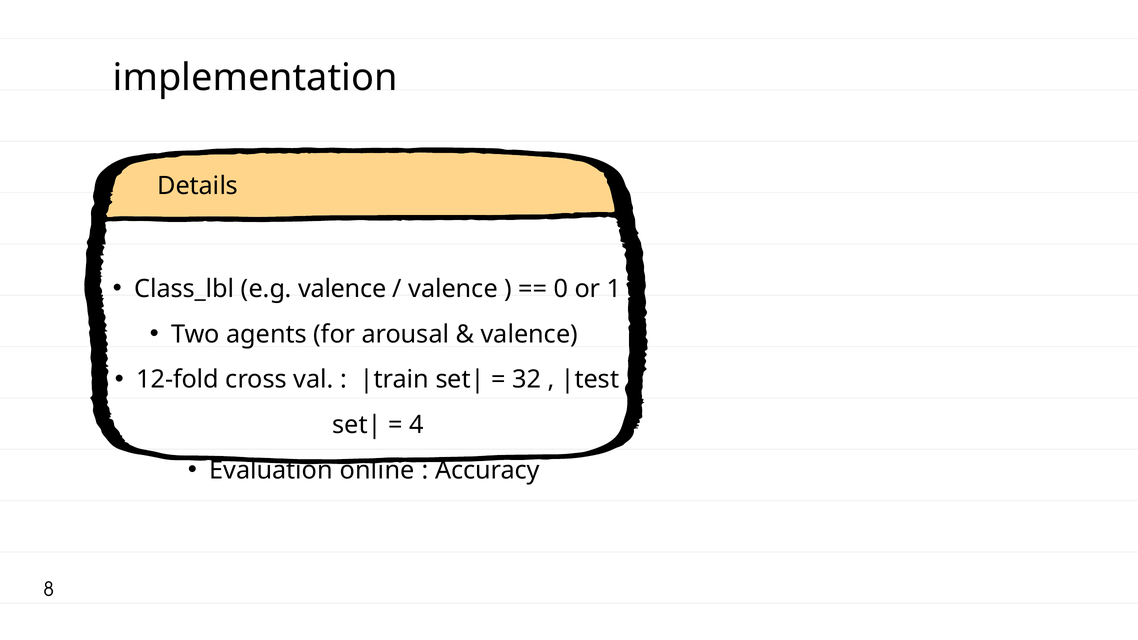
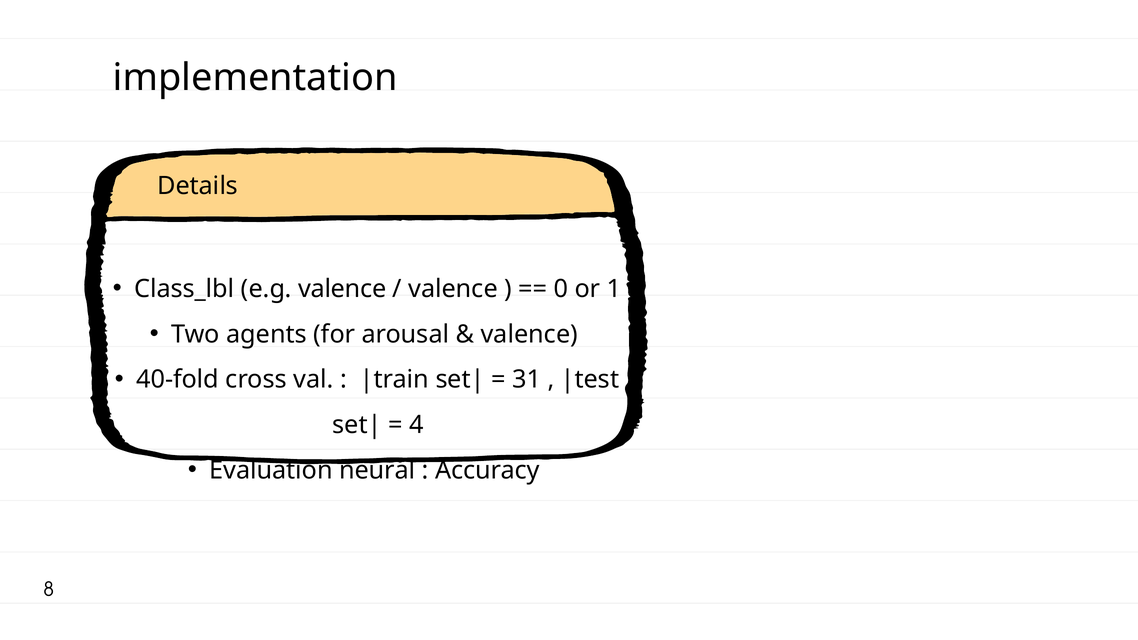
12-fold: 12-fold -> 40-fold (178, 380)
32: 32 -> 31 (527, 380)
online: online -> neural (377, 471)
